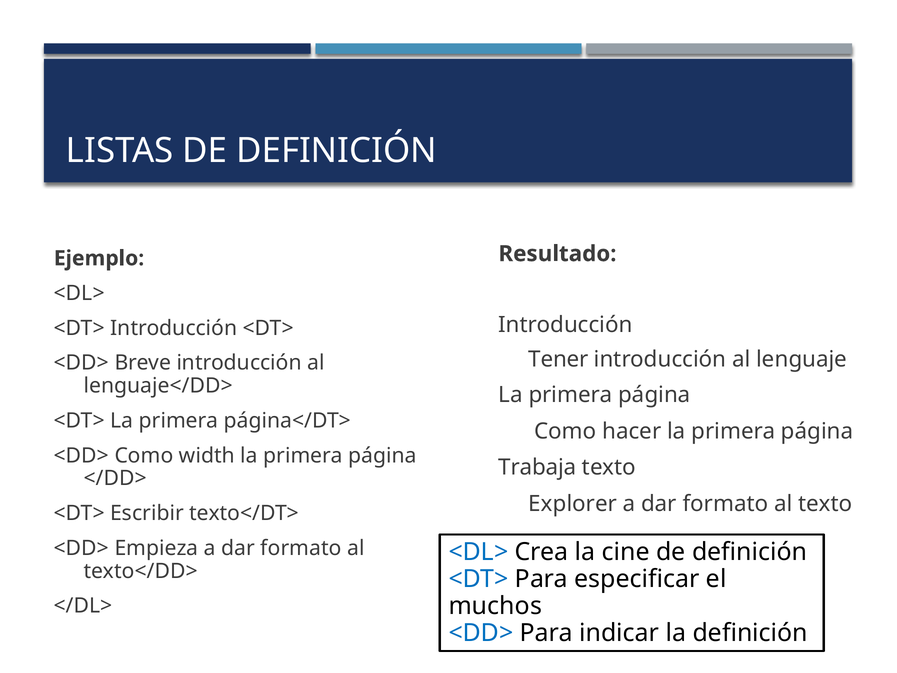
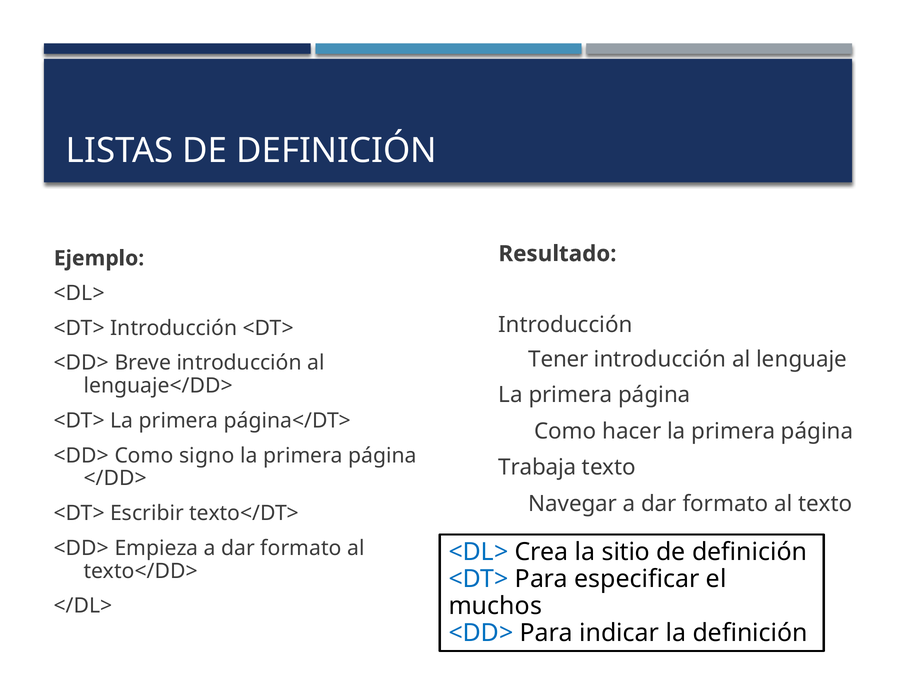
width: width -> signo (207, 455)
Explorer: Explorer -> Navegar (573, 503)
cine: cine -> sitio (626, 552)
